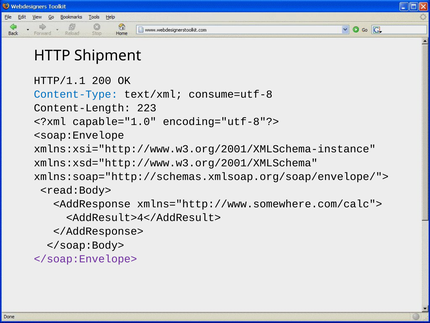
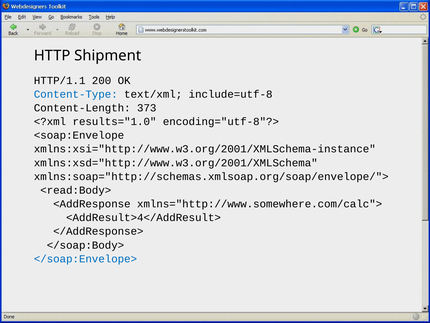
consume=utf-8: consume=utf-8 -> include=utf-8 (231, 94)
223: 223 -> 373 (147, 108)
capable="1.0: capable="1.0 -> results="1.0 (114, 121)
</soap:Envelope> colour: purple -> blue (85, 258)
